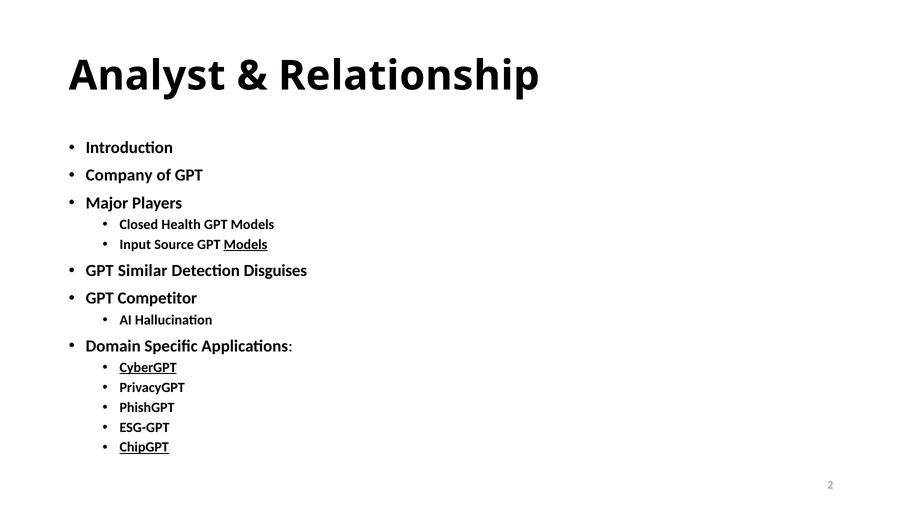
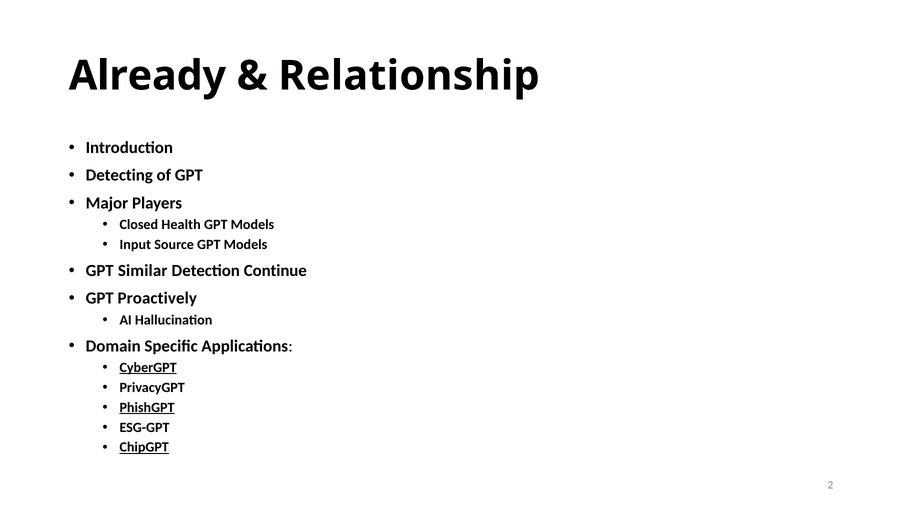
Analyst: Analyst -> Already (147, 76)
Company: Company -> Detecting (119, 175)
Models underline: present -> none (245, 244)
Disguises: Disguises -> Continue (275, 270)
Competitor: Competitor -> Proactively (157, 298)
PhishGPT underline: none -> present (147, 407)
